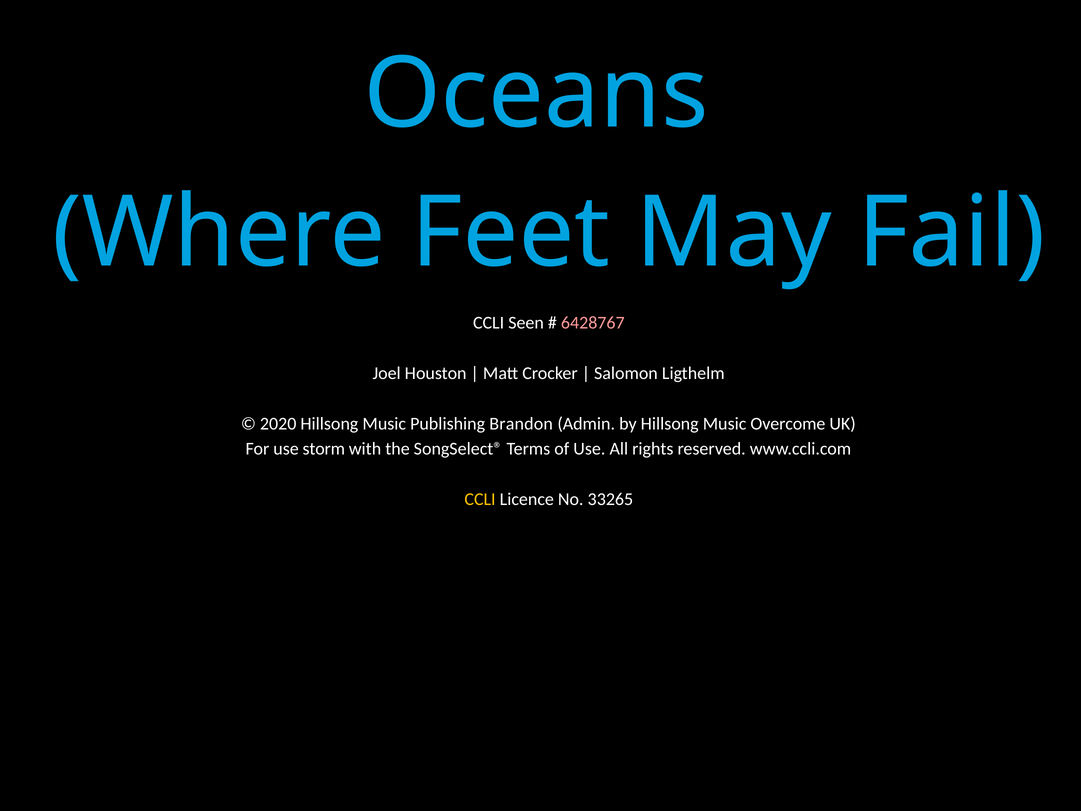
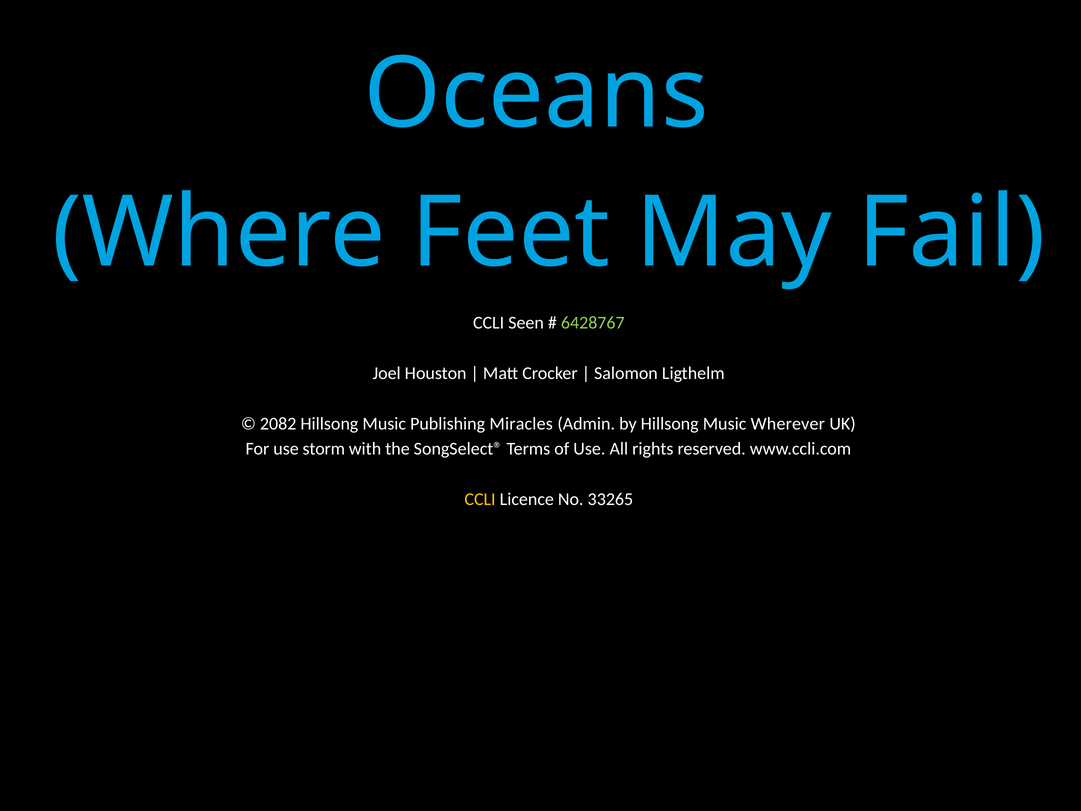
6428767 colour: pink -> light green (593, 323)
2020: 2020 -> 2082 (278, 424)
Brandon: Brandon -> Miracles (521, 424)
Overcome: Overcome -> Wherever (788, 424)
